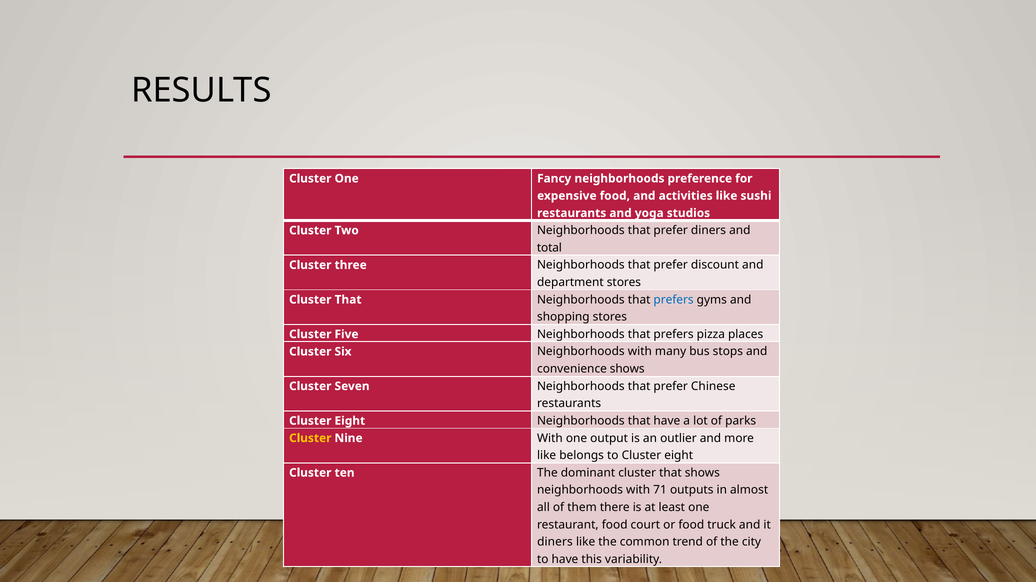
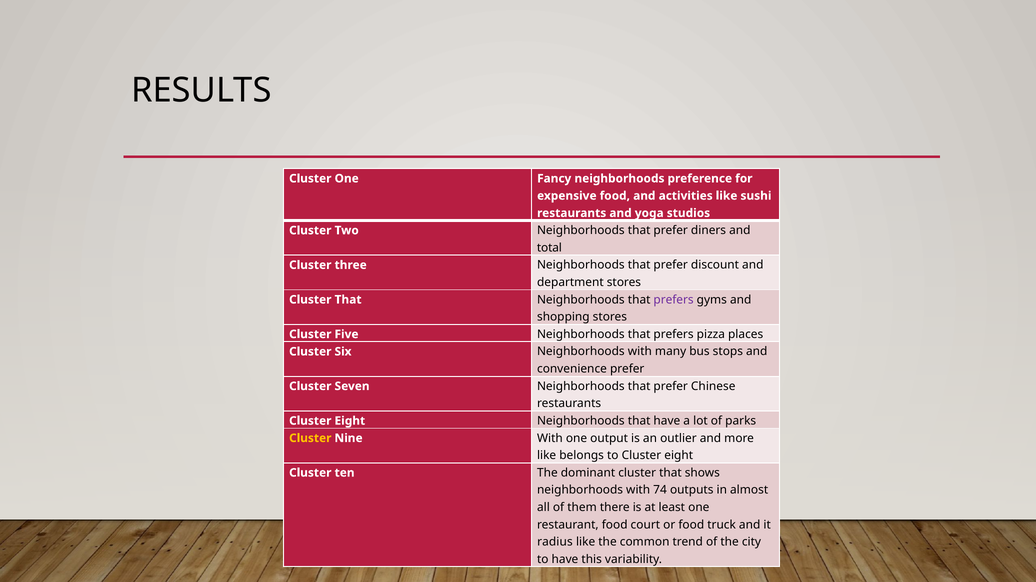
prefers colour: blue -> purple (674, 300)
convenience shows: shows -> prefer (627, 369)
71: 71 -> 74 (660, 491)
diners: diners -> radius (555, 543)
